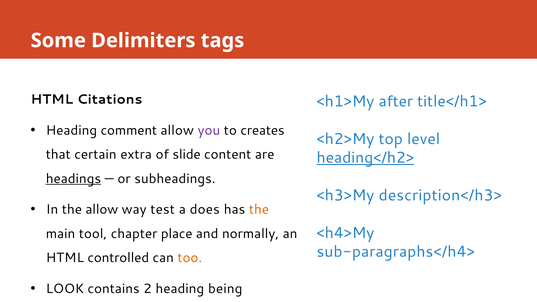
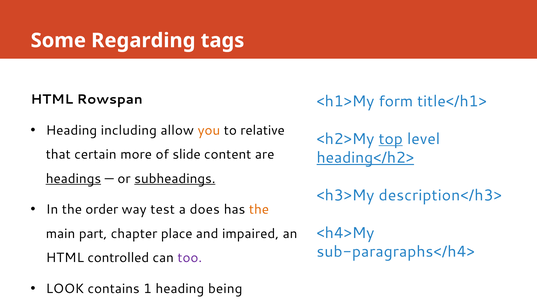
Delimiters: Delimiters -> Regarding (143, 41)
Citations: Citations -> Rowspan (110, 99)
after: after -> form (396, 101)
comment: comment -> including (129, 130)
you colour: purple -> orange (209, 130)
creates: creates -> relative (263, 130)
top underline: none -> present (391, 139)
extra: extra -> more (136, 155)
subheadings underline: none -> present (175, 179)
the allow: allow -> order (102, 210)
tool: tool -> part (93, 234)
normally: normally -> impaired (251, 234)
too colour: orange -> purple (190, 258)
2: 2 -> 1 (148, 289)
